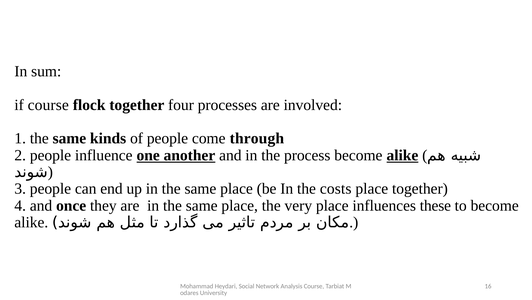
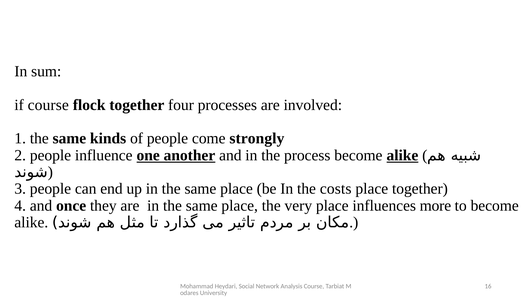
through: through -> strongly (257, 138)
these: these -> more (435, 205)
